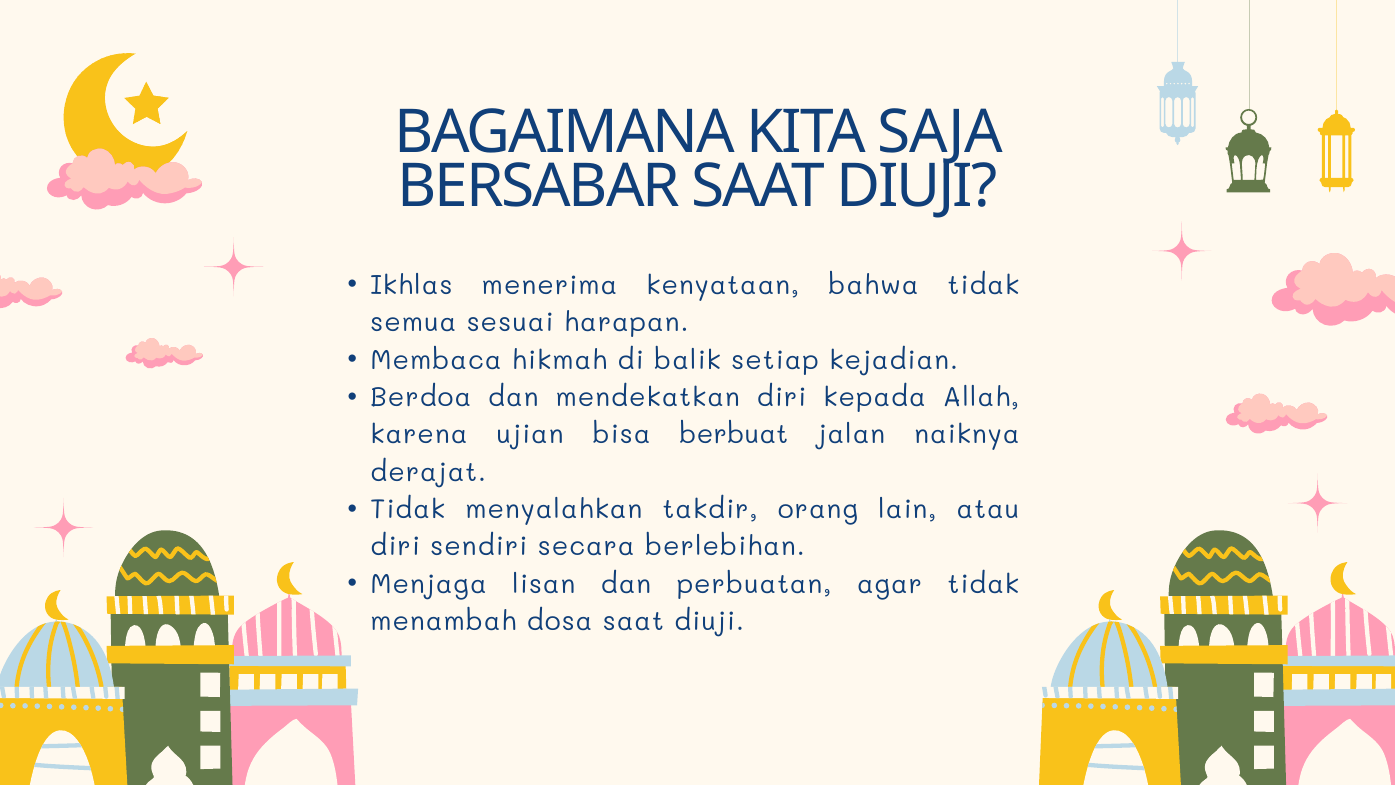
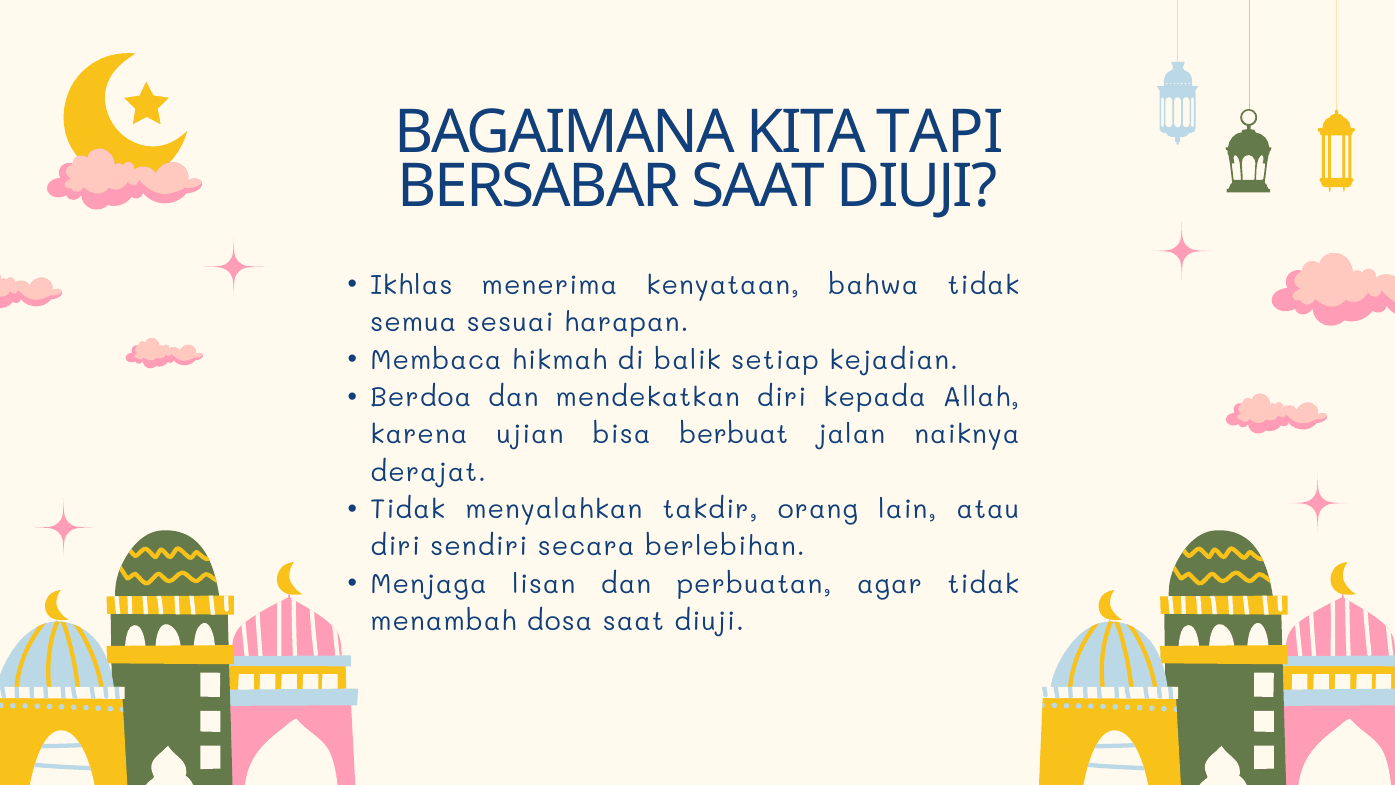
SAJA: SAJA -> TAPI (940, 133)
